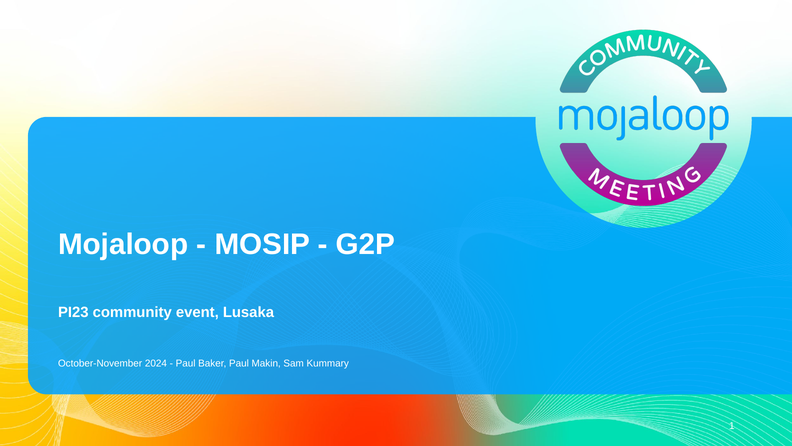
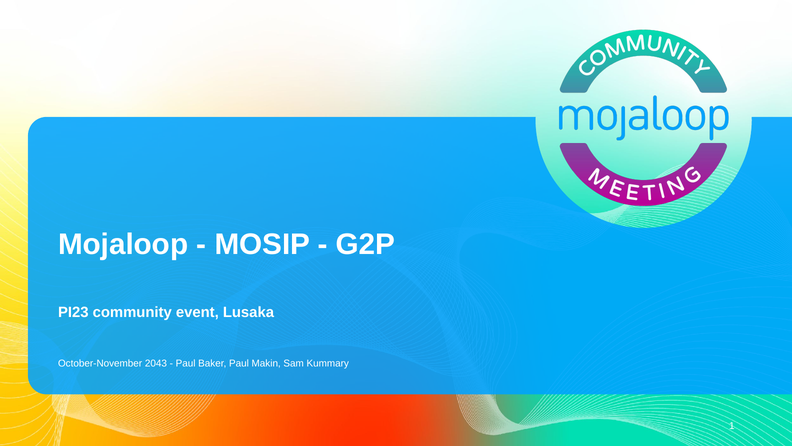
2024: 2024 -> 2043 (156, 363)
